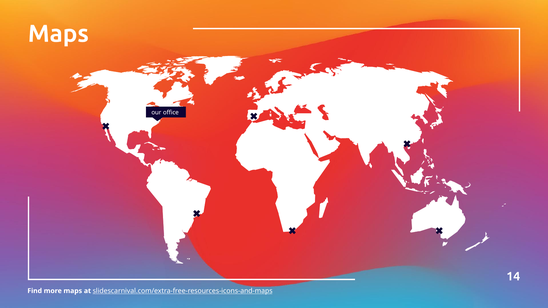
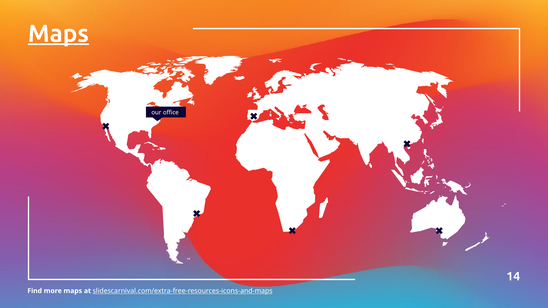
Maps underline: none -> present (58, 34)
